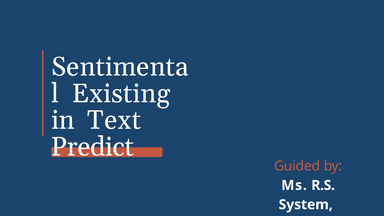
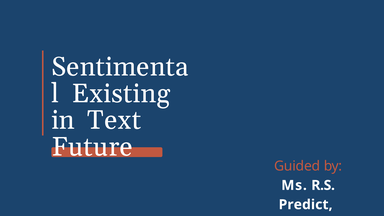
Predict: Predict -> Future (92, 147)
System: System -> Predict (306, 205)
